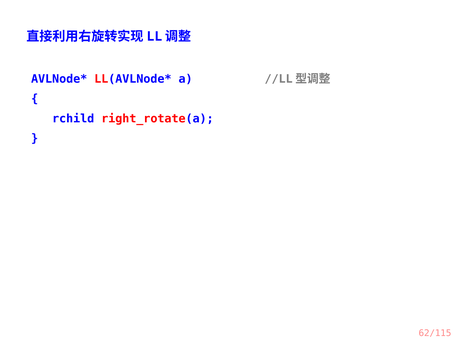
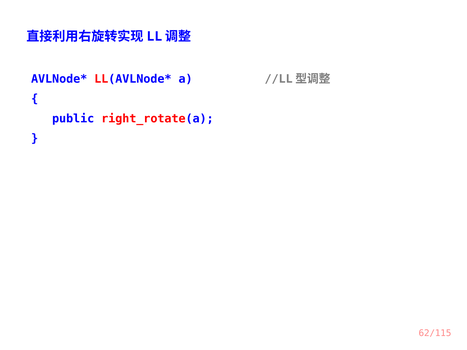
rchild: rchild -> public (73, 119)
